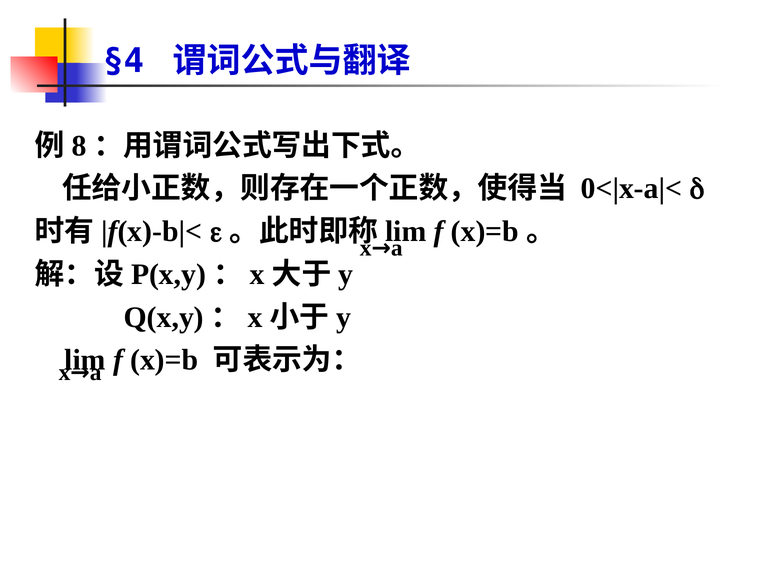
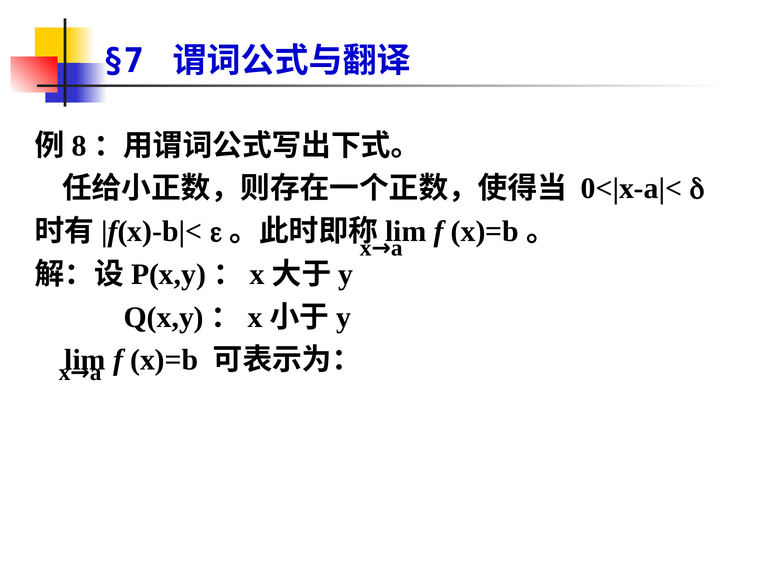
§4: §4 -> §7 (124, 61)
